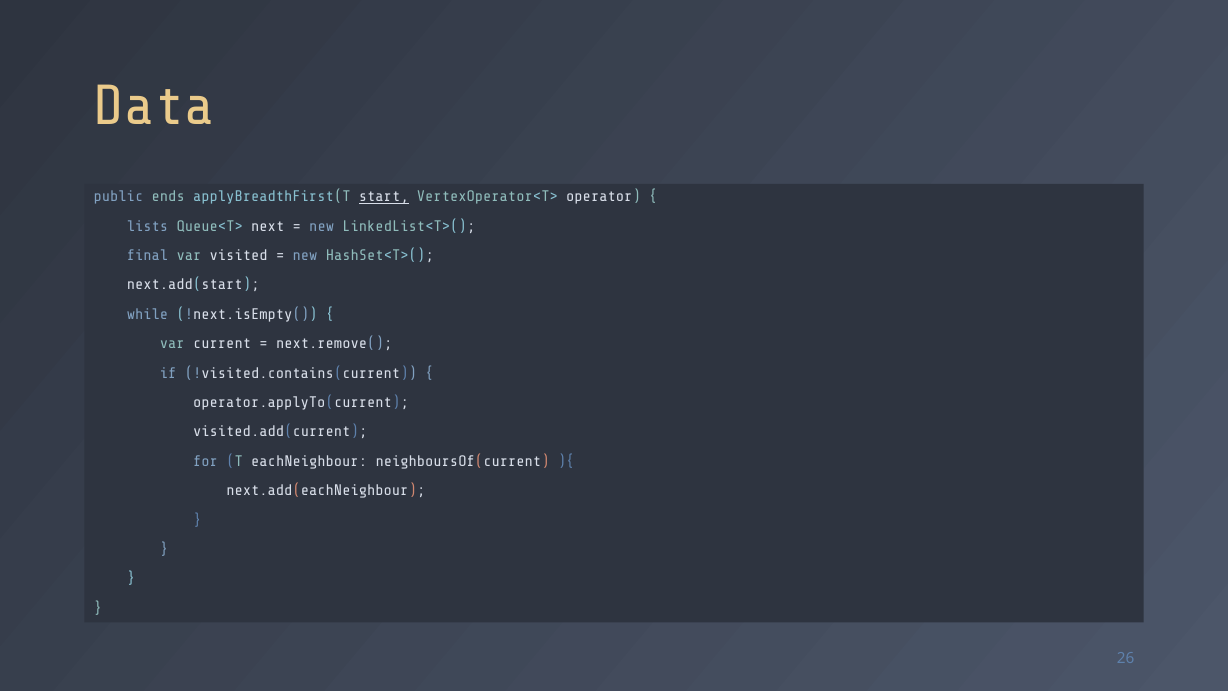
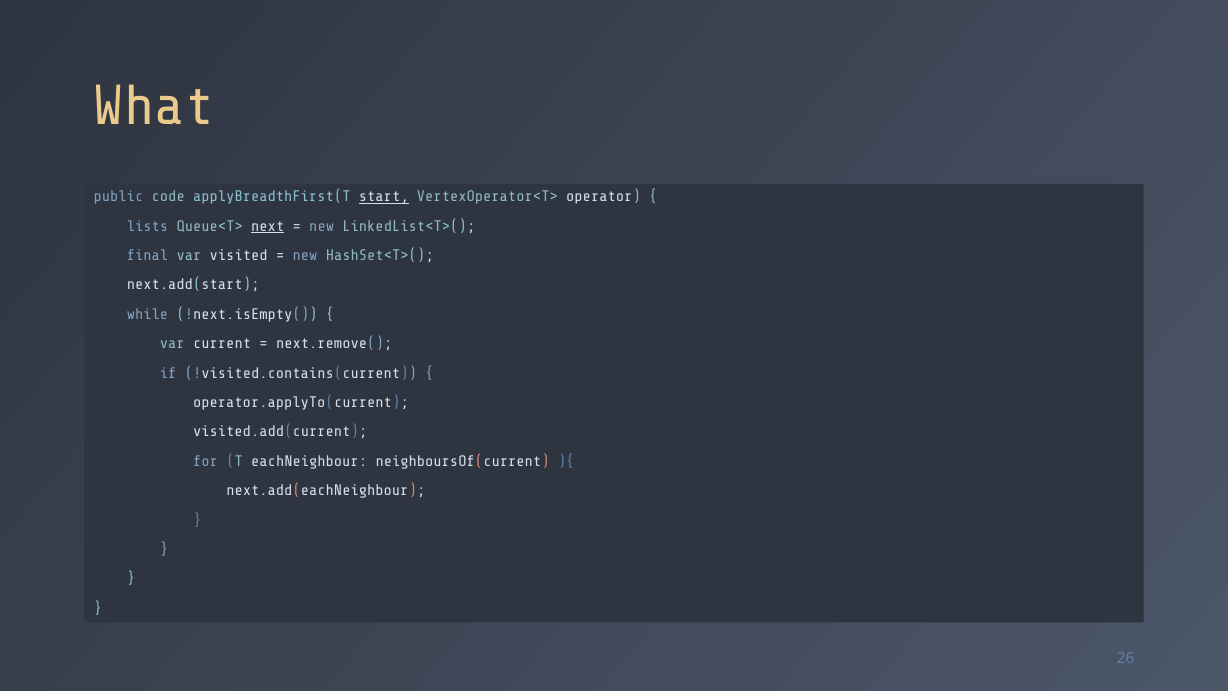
Data: Data -> What (154, 106)
ends: ends -> code (168, 197)
next underline: none -> present (268, 226)
